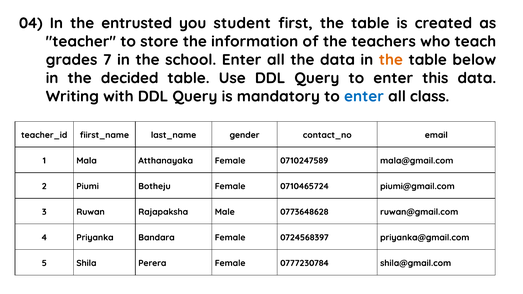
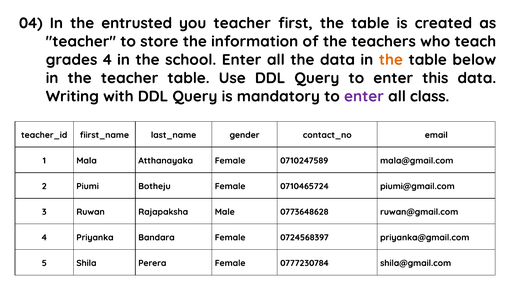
you student: student -> teacher (242, 23)
grades 7: 7 -> 4 (107, 60)
the decided: decided -> teacher (130, 78)
enter colour: blue -> purple (364, 96)
